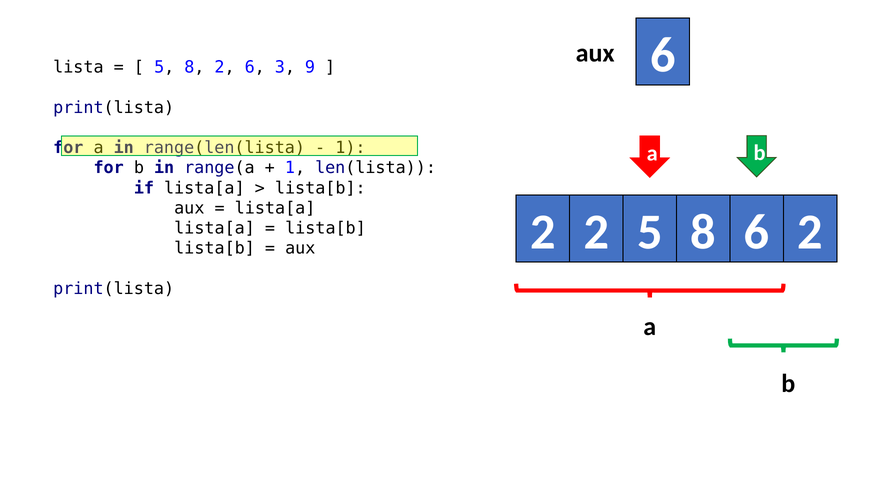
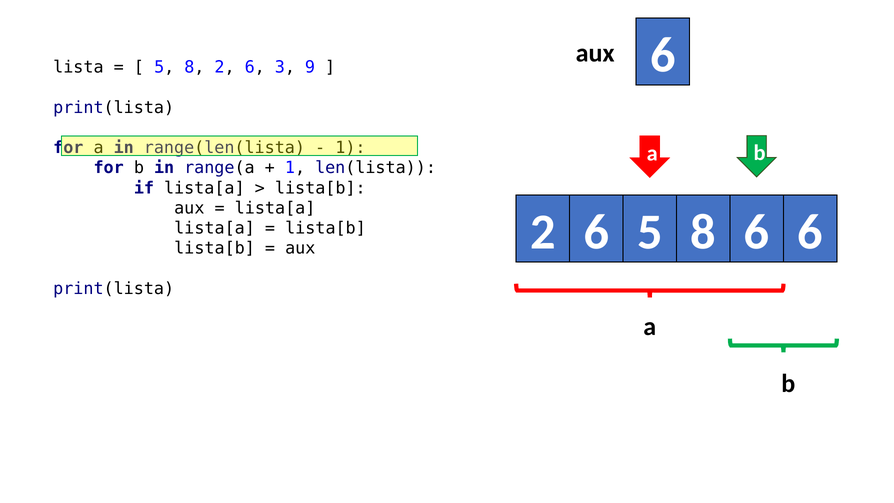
2: 2 -> 6 (596, 232)
6 2: 2 -> 6 (810, 232)
